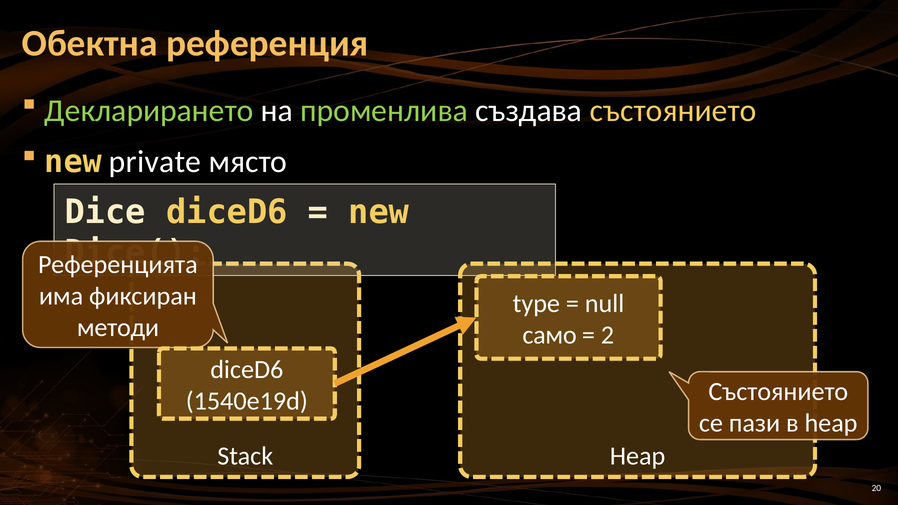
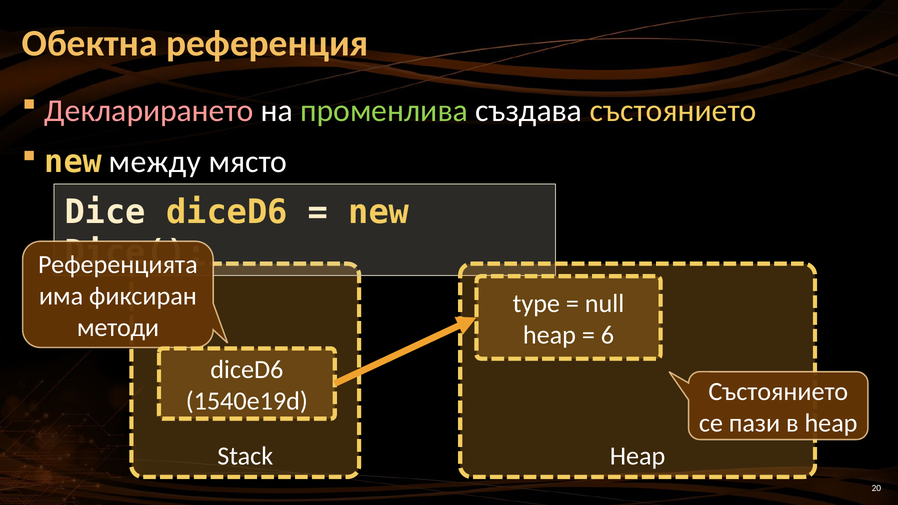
Декларирането colour: light green -> pink (149, 111)
private: private -> между (155, 162)
само: само -> heap (549, 335)
2: 2 -> 6 (608, 335)
